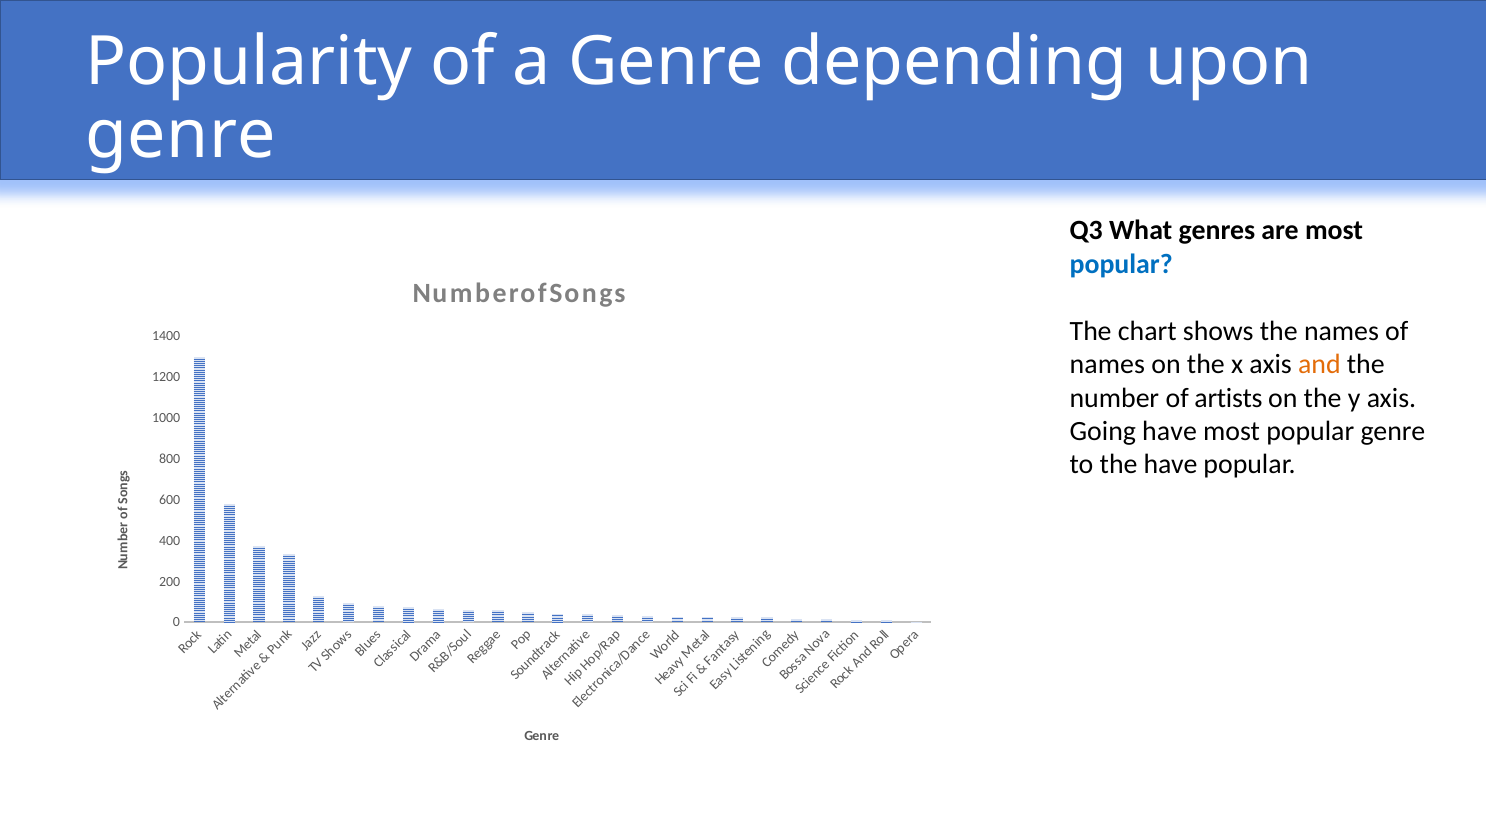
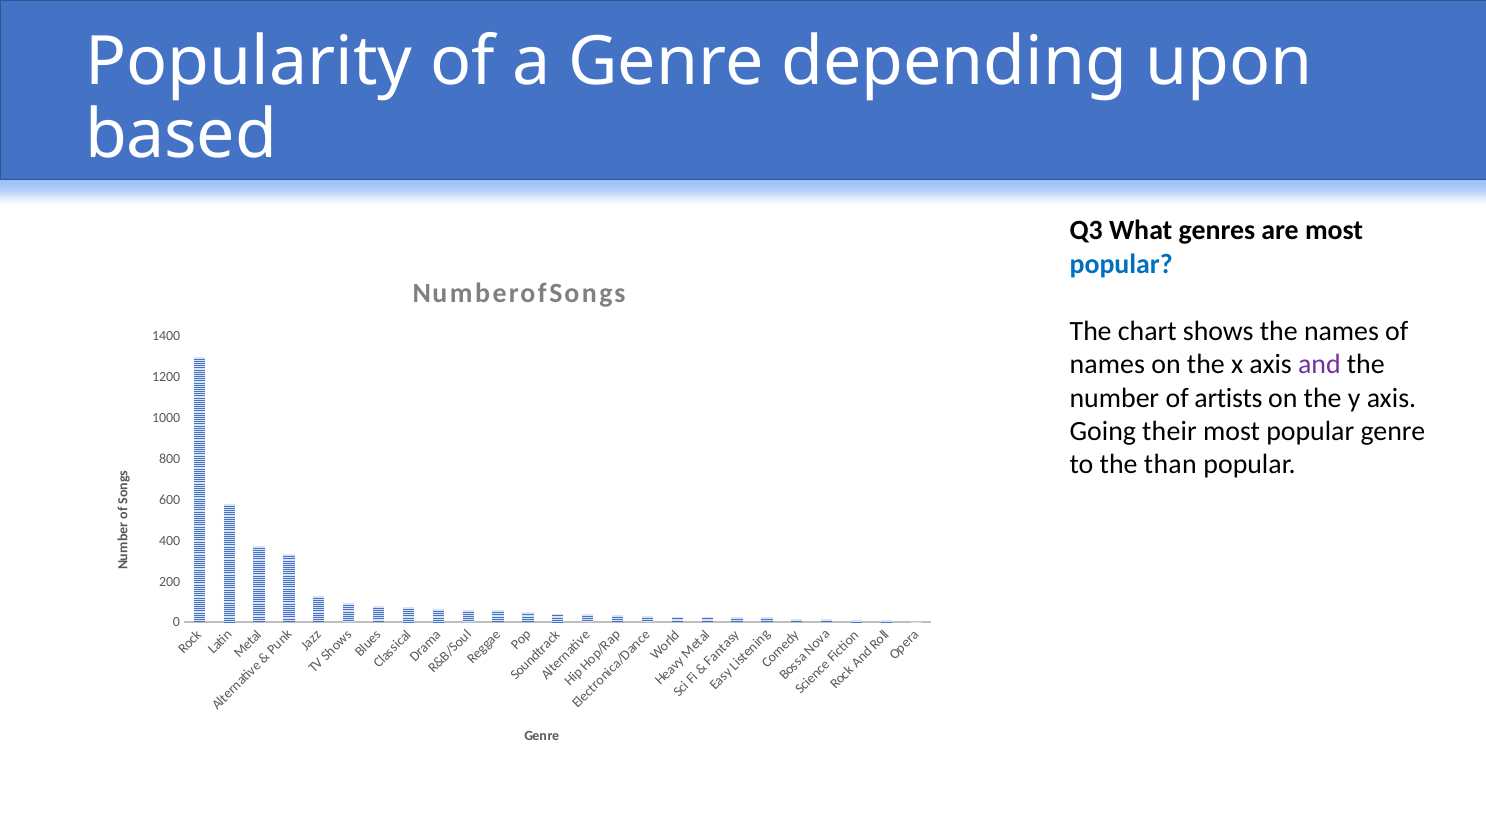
genre: genre -> based (181, 135)
and colour: orange -> purple (1319, 364)
Going have: have -> their (1170, 431)
the have: have -> than (1170, 465)
